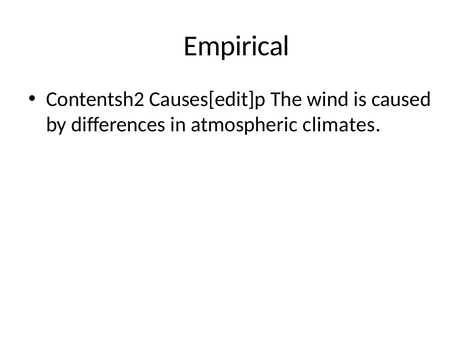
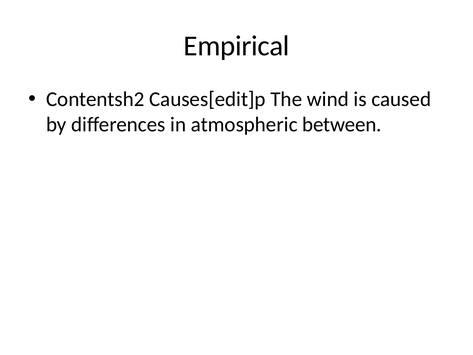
climates: climates -> between (342, 124)
